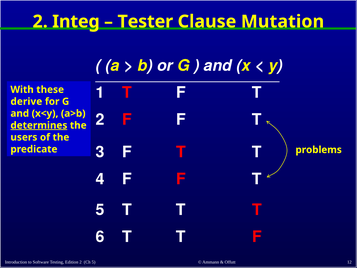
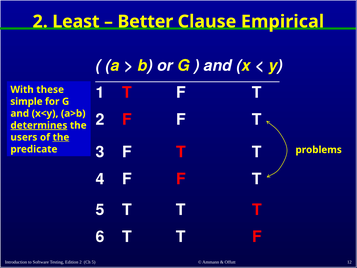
Integ: Integ -> Least (76, 22)
Tester: Tester -> Better (145, 22)
Mutation: Mutation -> Empirical (283, 22)
derive: derive -> simple (26, 101)
the underline: none -> present (61, 137)
